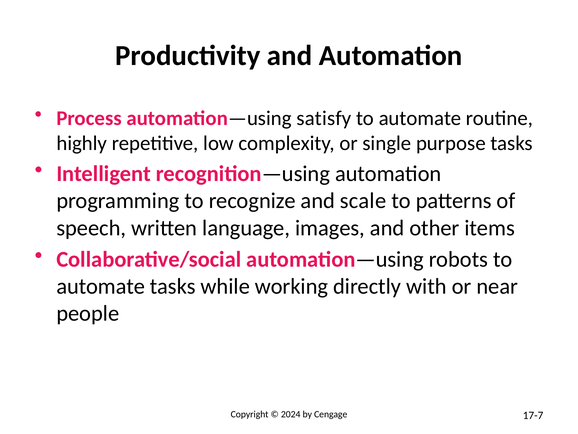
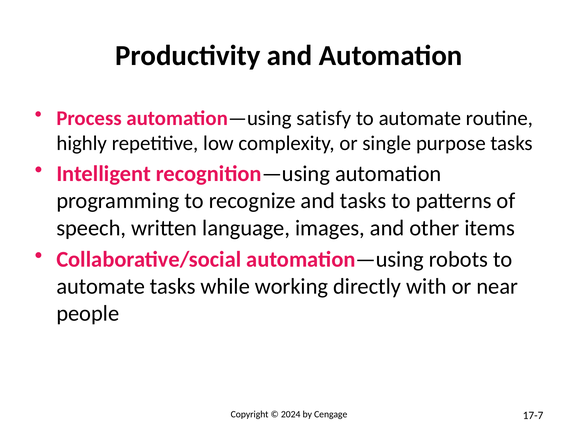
and scale: scale -> tasks (363, 201)
